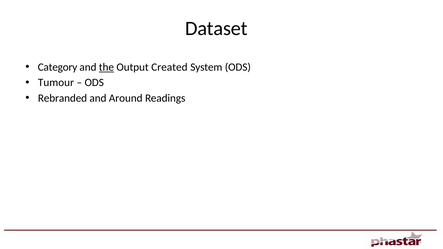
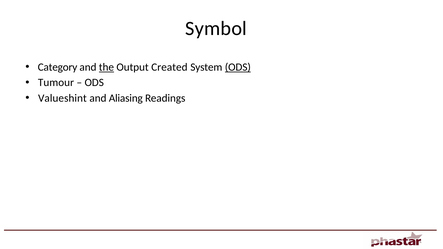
Dataset: Dataset -> Symbol (216, 29)
ODS underline: none -> present (238, 67)
Rebranded: Rebranded -> Valueshint (62, 98)
Around: Around -> Aliasing (126, 98)
